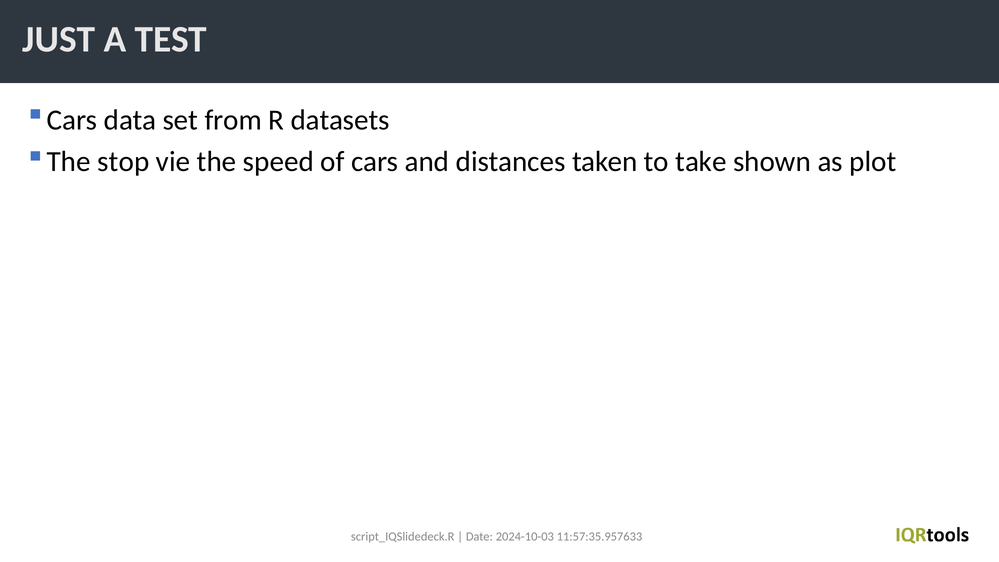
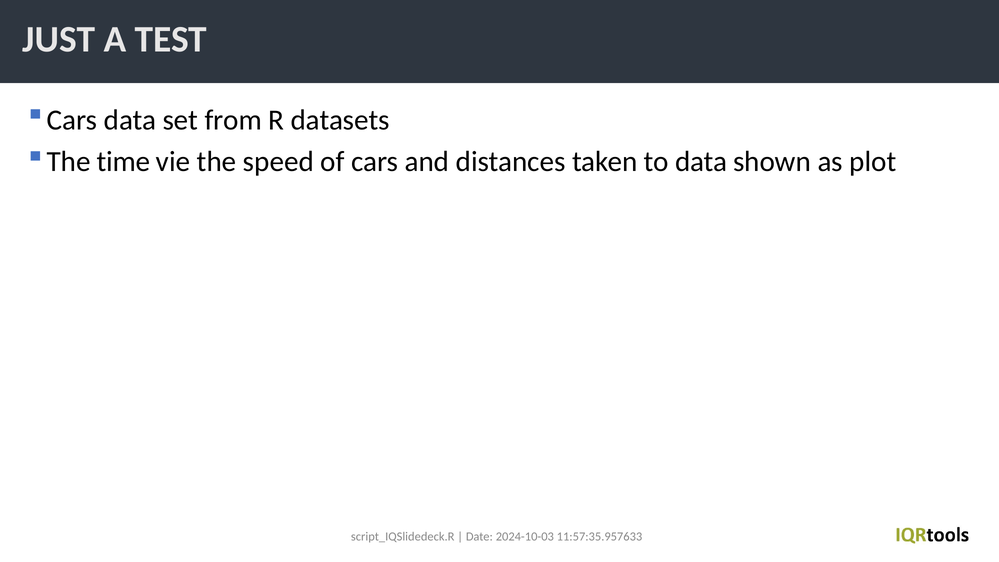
stop: stop -> time (123, 162)
to take: take -> data (701, 162)
